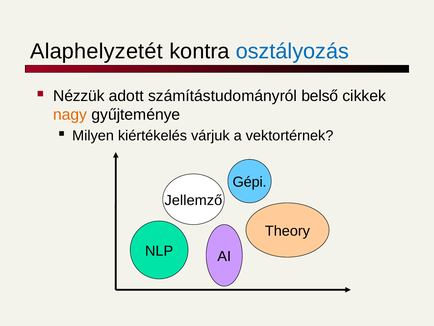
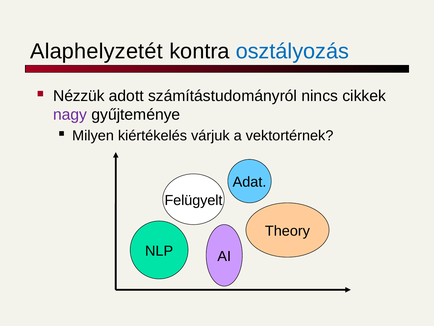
belső: belső -> nincs (320, 96)
nagy colour: orange -> purple (70, 115)
Gépi: Gépi -> Adat (250, 182)
Jellemző: Jellemző -> Felügyelt (193, 200)
